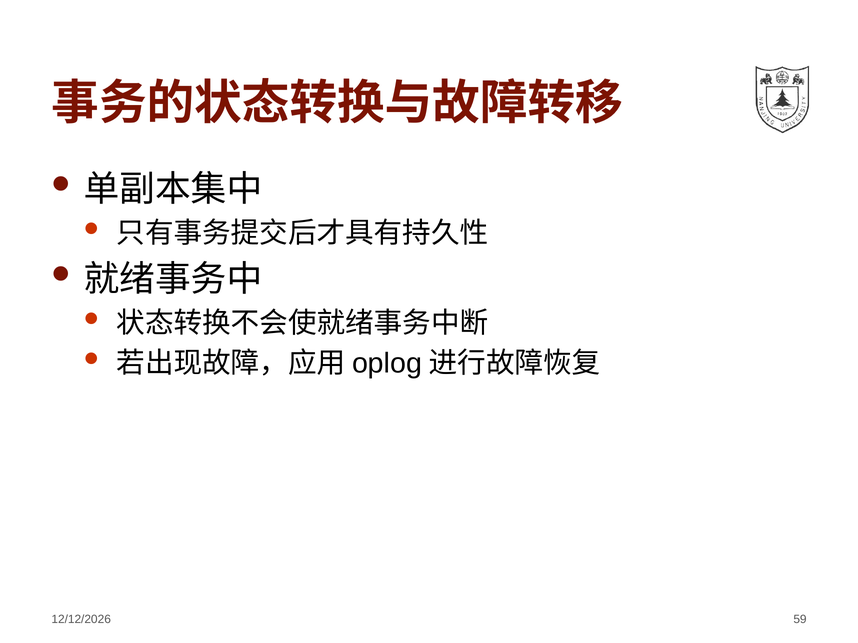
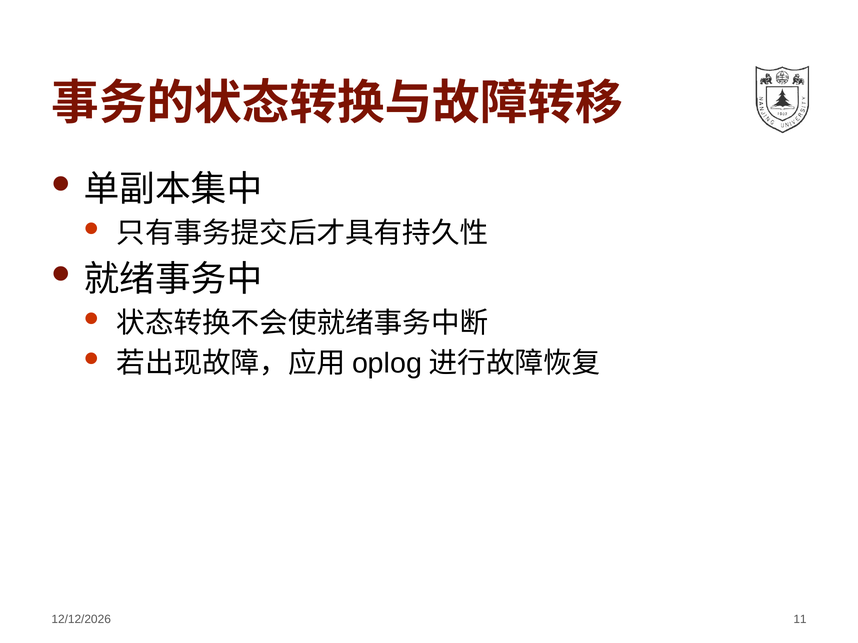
59: 59 -> 11 (800, 620)
